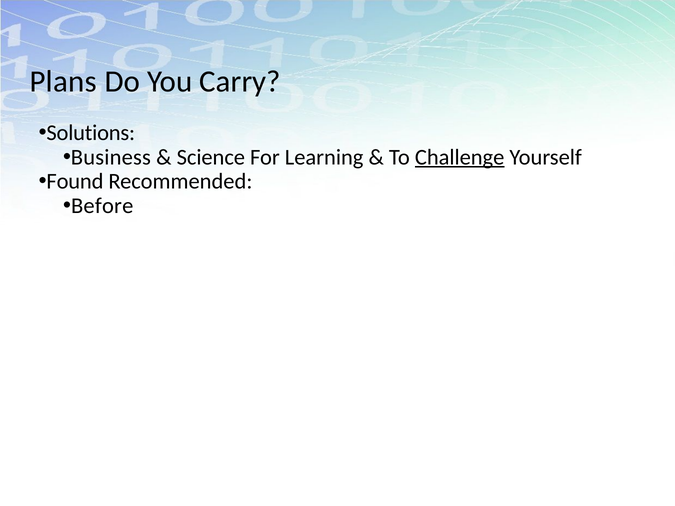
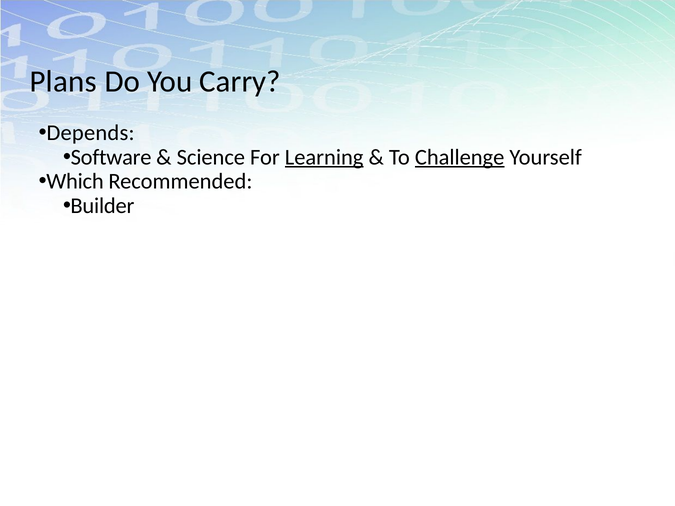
Solutions: Solutions -> Depends (91, 133)
Business: Business -> Software (111, 157)
Learning underline: none -> present (324, 157)
Found: Found -> Which (75, 182)
Before: Before -> Builder (102, 206)
